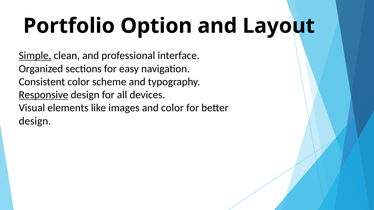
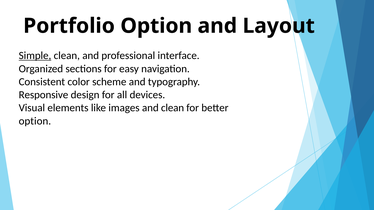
Responsive underline: present -> none (43, 95)
and color: color -> clean (173, 108)
design: design -> option (35, 121)
